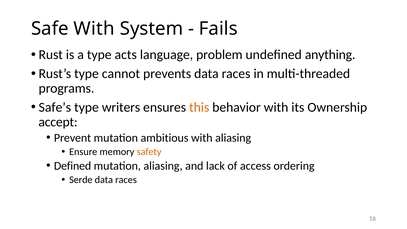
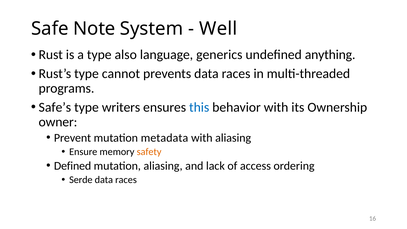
Safe With: With -> Note (94, 29)
Fails: Fails -> Well (218, 29)
acts: acts -> also (126, 55)
problem: problem -> generics (219, 55)
this colour: orange -> blue (199, 107)
accept: accept -> owner (58, 122)
ambitious: ambitious -> metadata (164, 138)
